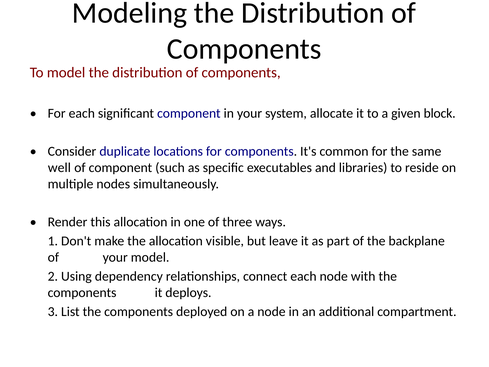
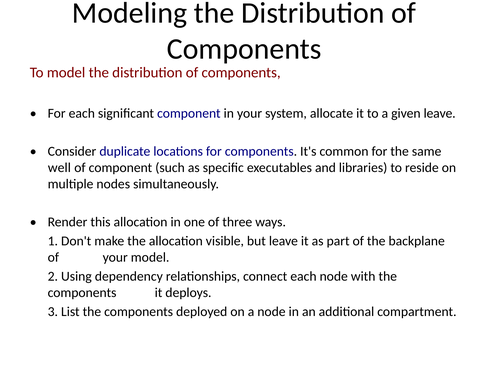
given block: block -> leave (440, 113)
